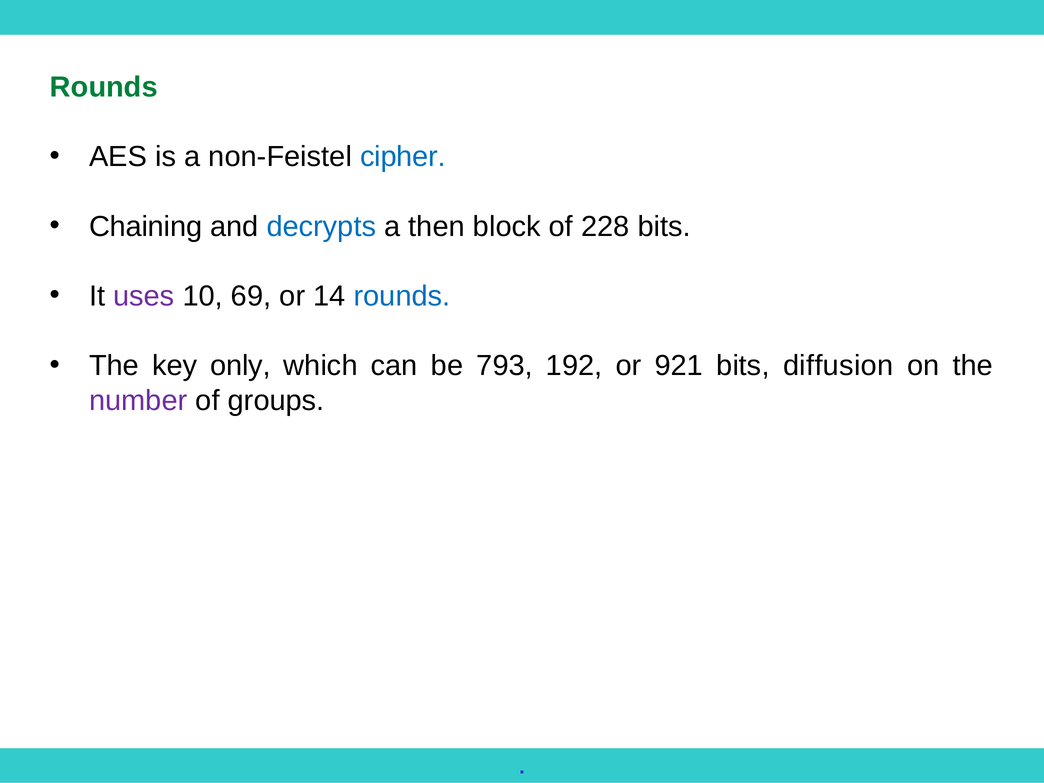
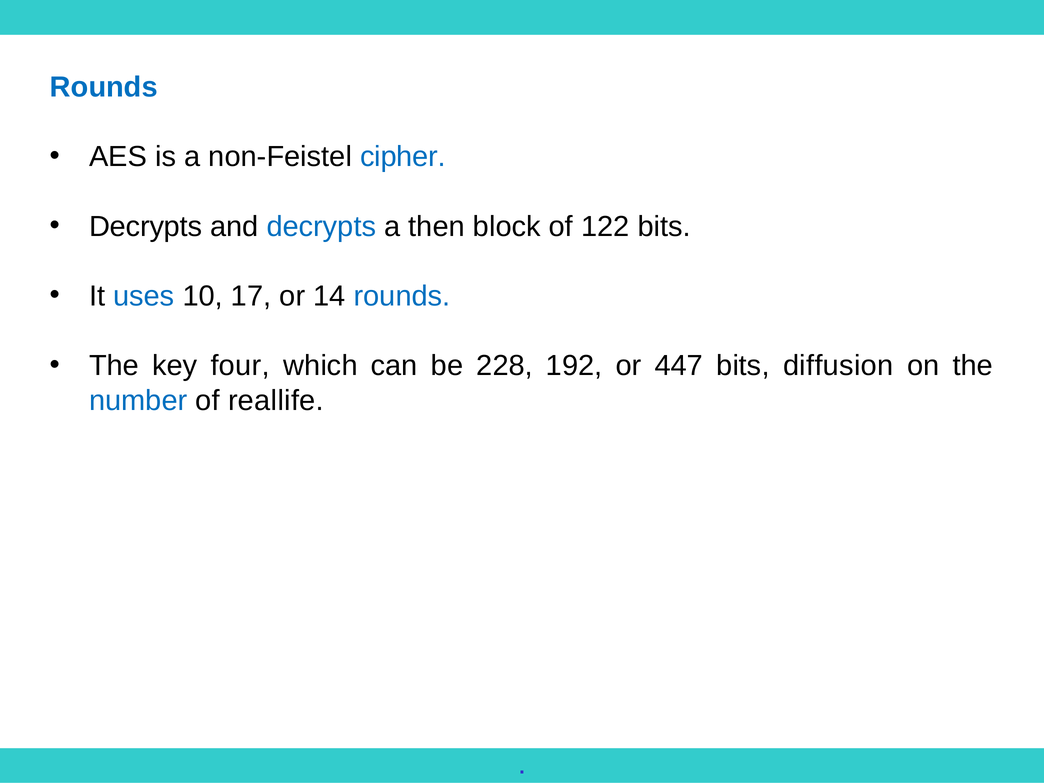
Rounds colour: green -> blue (104, 87)
Chaining: Chaining -> Decrypts (146, 226)
228: 228 -> 122 (605, 226)
uses colour: purple -> blue (144, 296)
69: 69 -> 17 (251, 296)
only: only -> four (240, 366)
793: 793 -> 228 (505, 366)
921: 921 -> 447 (679, 366)
number colour: purple -> blue (138, 401)
groups: groups -> reallife (276, 401)
